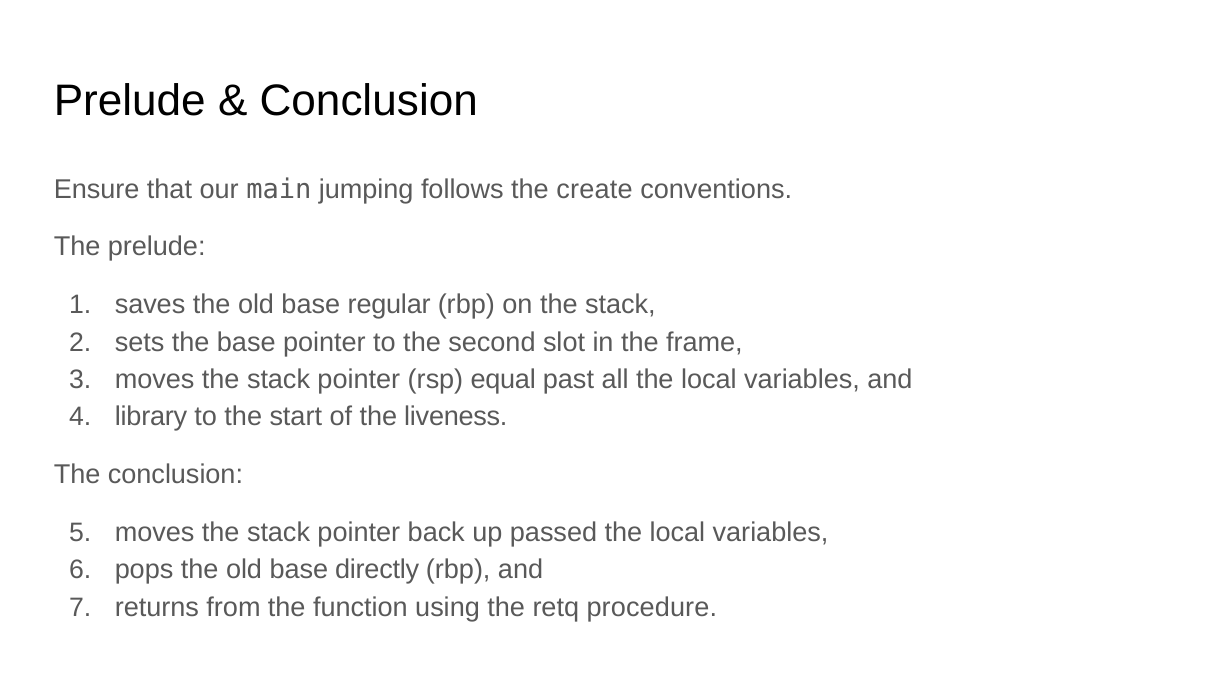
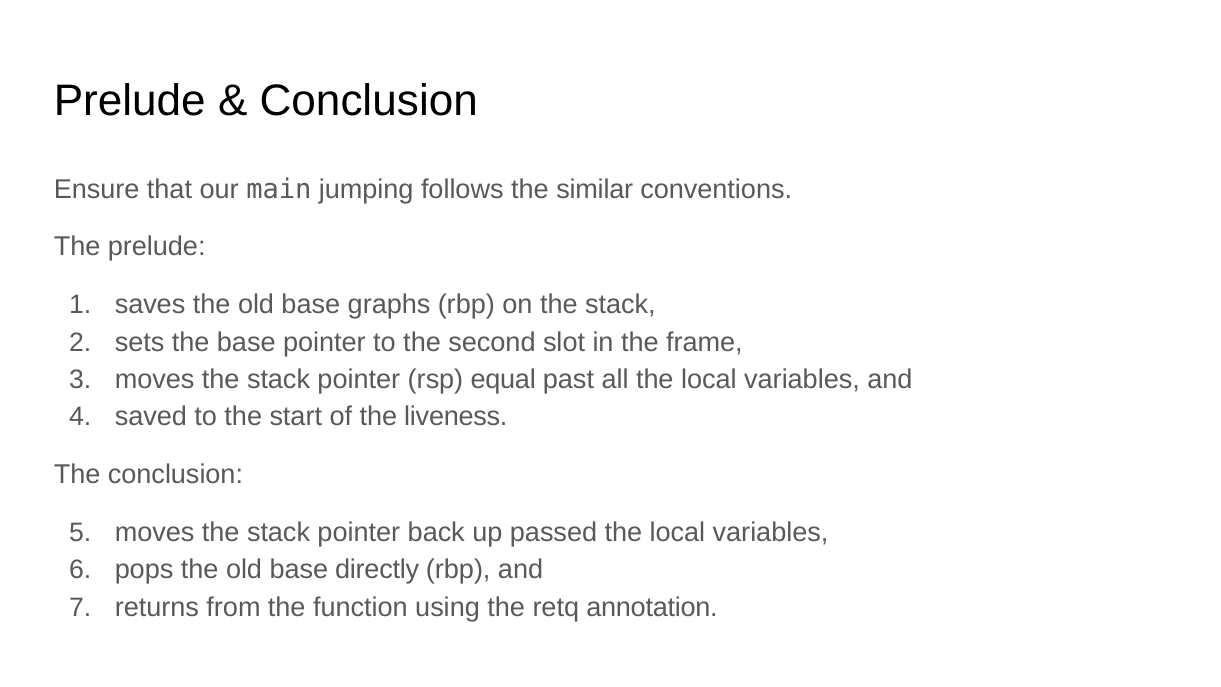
create: create -> similar (595, 189)
regular: regular -> graphs (389, 305)
library: library -> saved (151, 417)
procedure: procedure -> annotation (652, 607)
